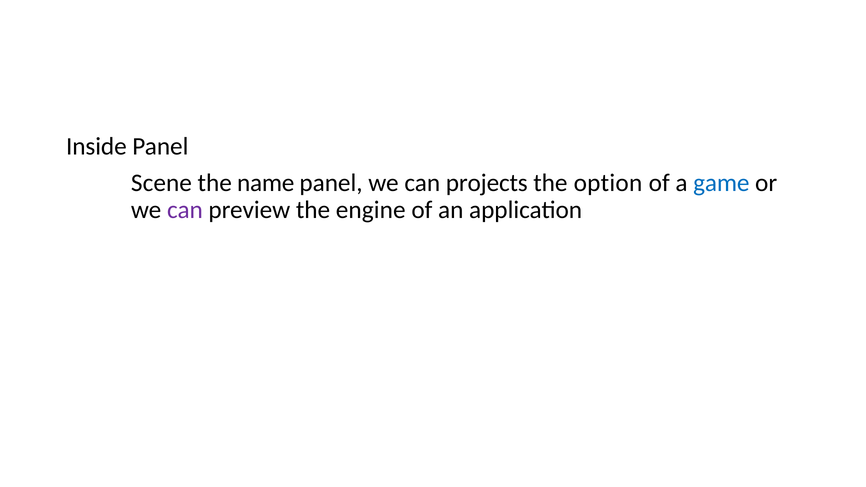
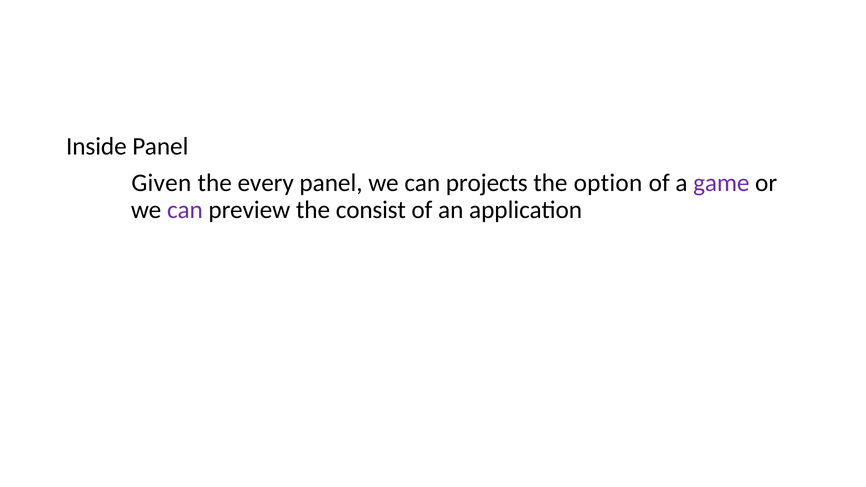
Scene: Scene -> Given (161, 183)
name: name -> every (266, 183)
game colour: blue -> purple (721, 183)
engine: engine -> consist (371, 210)
